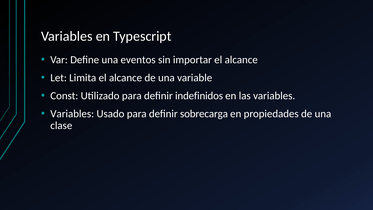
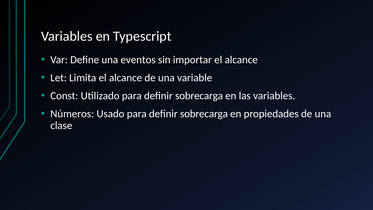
Utilizado para definir indefinidos: indefinidos -> sobrecarga (199, 96)
Variables: Variables -> Números (72, 114)
